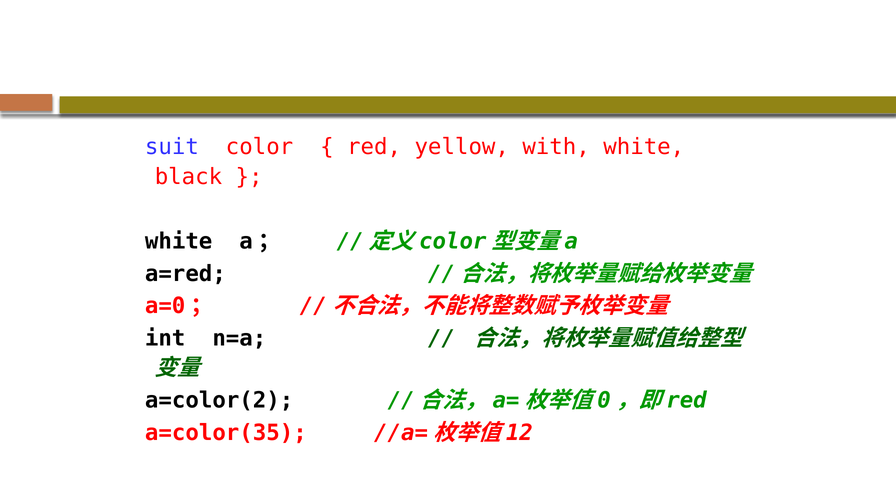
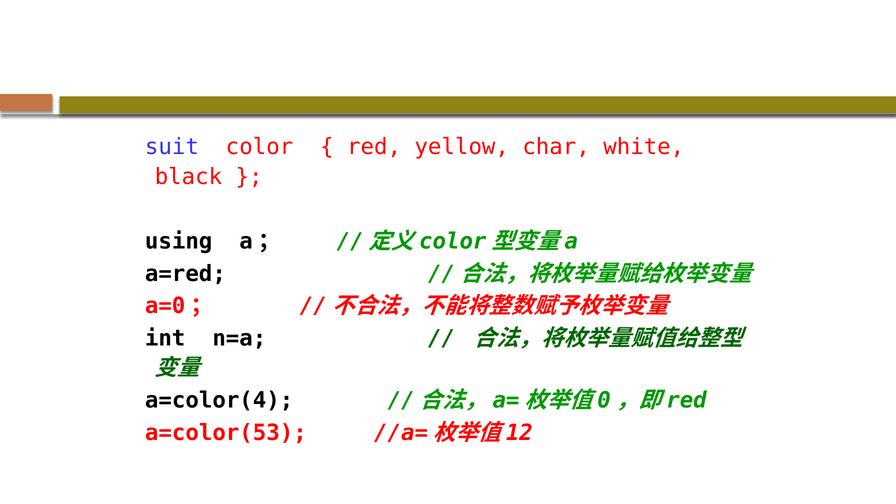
with: with -> char (556, 147)
white: white -> using (179, 241)
a=color(2: a=color(2 -> a=color(4 (219, 400)
a=color(35: a=color(35 -> a=color(53 (226, 433)
